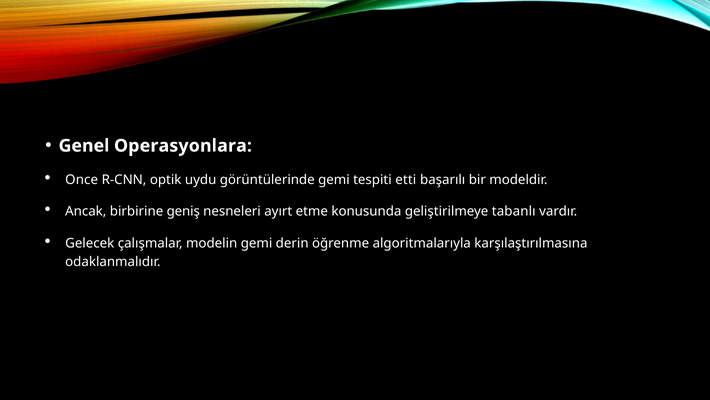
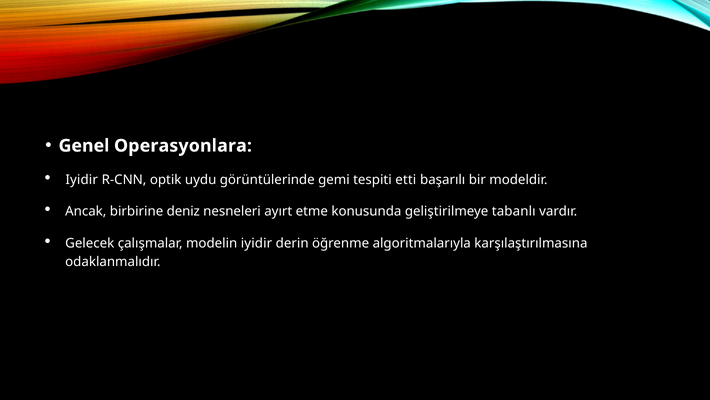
Once: Once -> Iyidir (82, 180)
geniş: geniş -> deniz (183, 211)
modelin gemi: gemi -> iyidir (256, 243)
